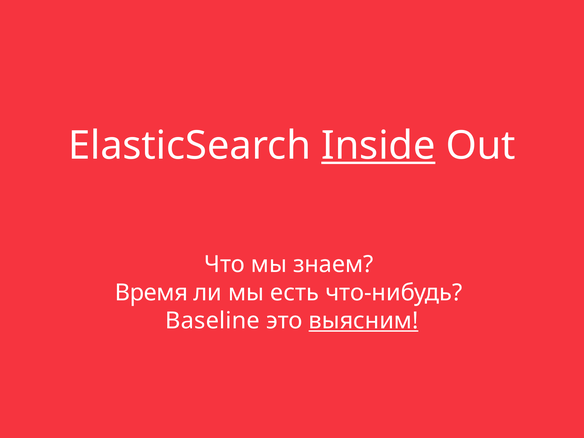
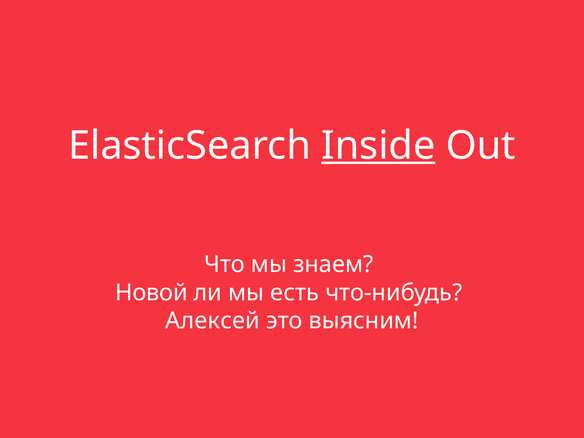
Время: Время -> Новой (151, 293)
Baseline: Baseline -> Алексей (213, 321)
выясним underline: present -> none (363, 321)
